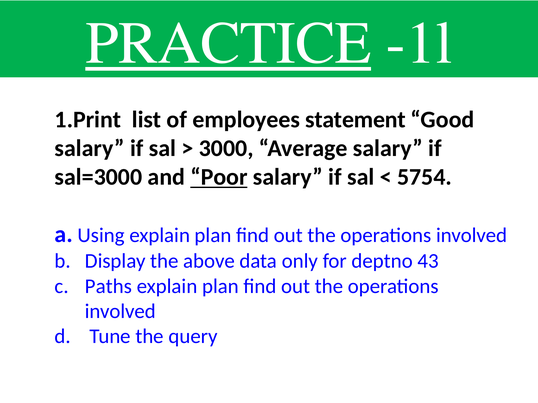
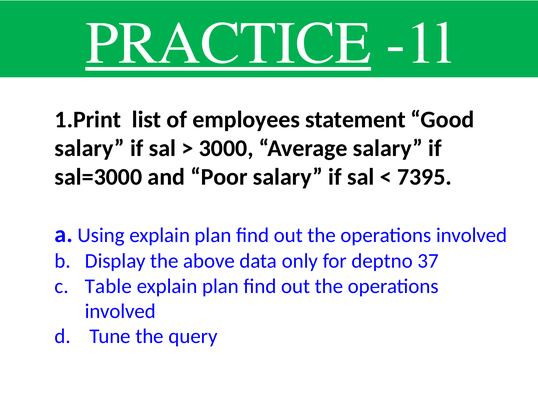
Poor underline: present -> none (219, 177)
5754: 5754 -> 7395 (425, 177)
43: 43 -> 37 (428, 261)
Paths: Paths -> Table (108, 287)
